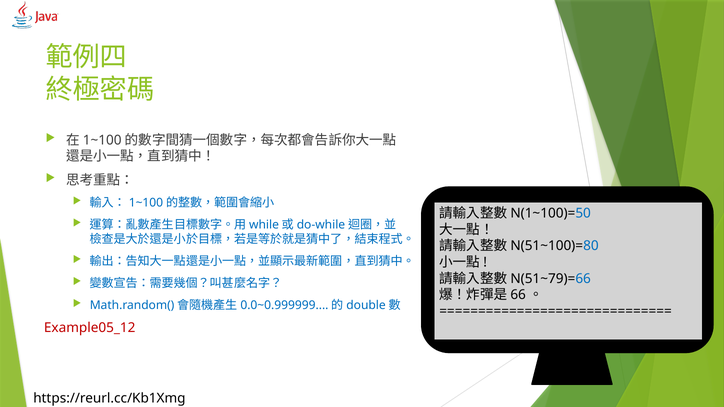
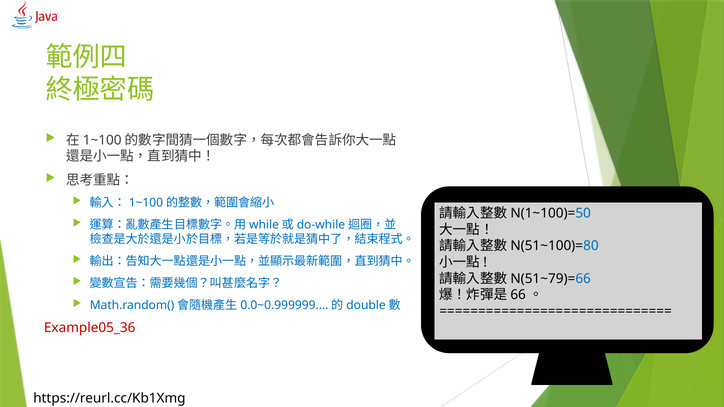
Example05_12: Example05_12 -> Example05_36 (90, 328)
